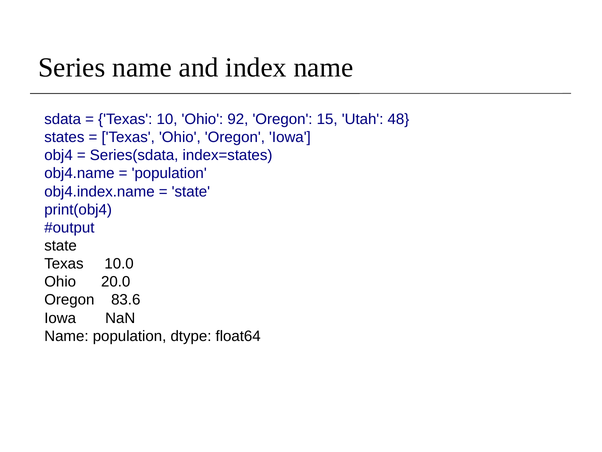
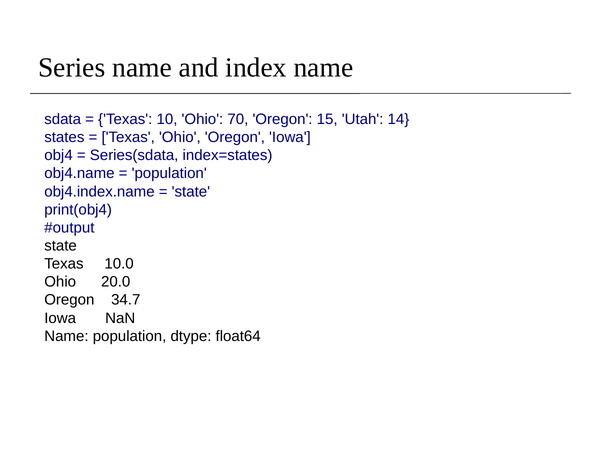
92: 92 -> 70 (238, 119)
48: 48 -> 14 (398, 119)
83.6: 83.6 -> 34.7 (126, 300)
